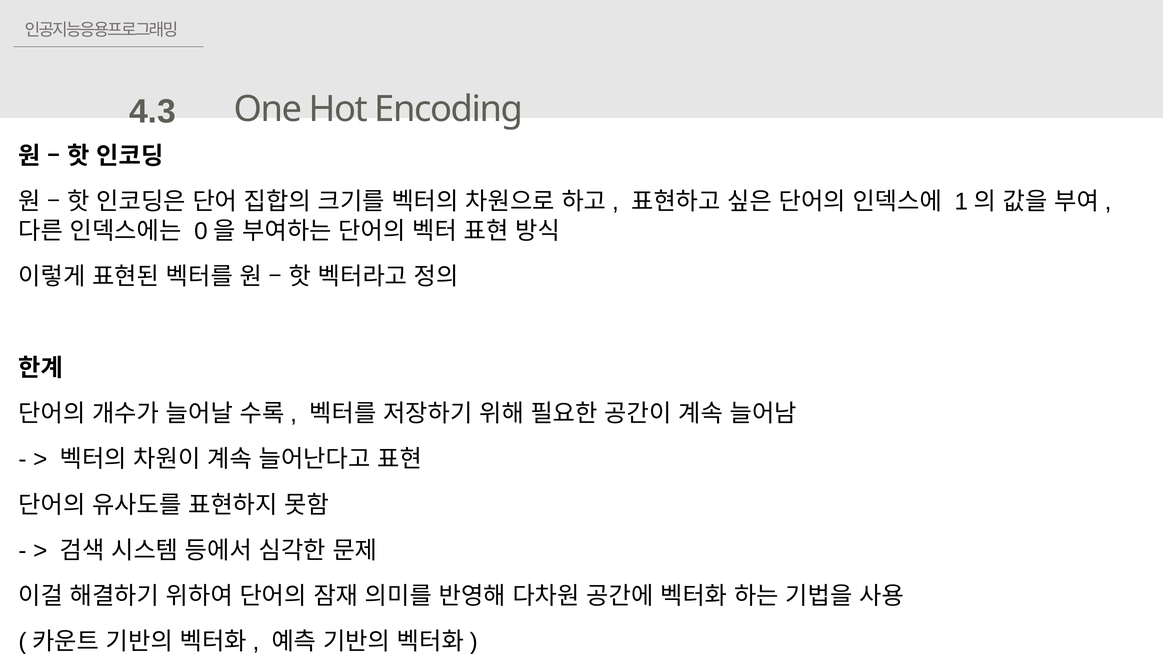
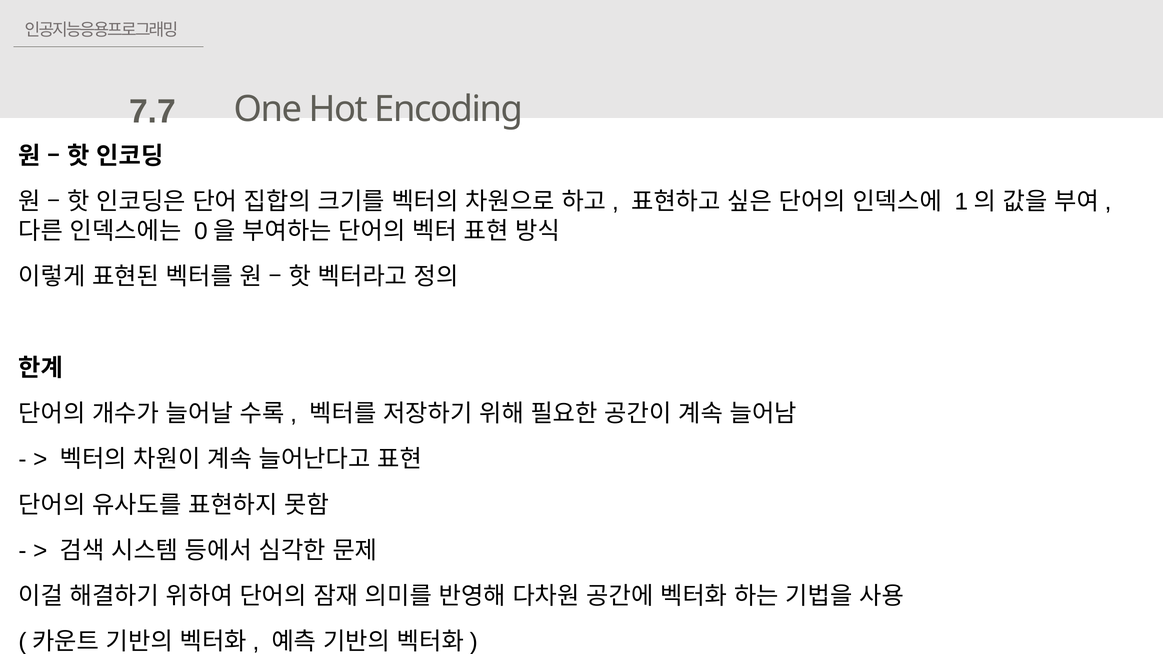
4.3: 4.3 -> 7.7 (152, 112)
